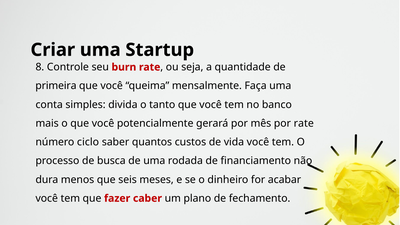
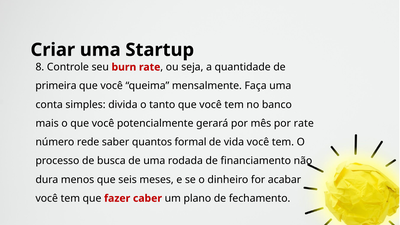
ciclo: ciclo -> rede (88, 142)
custos: custos -> formal (191, 142)
